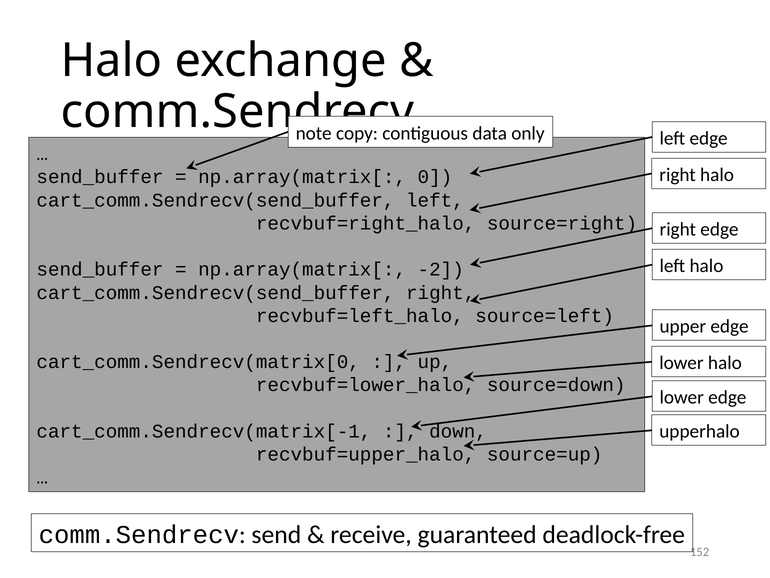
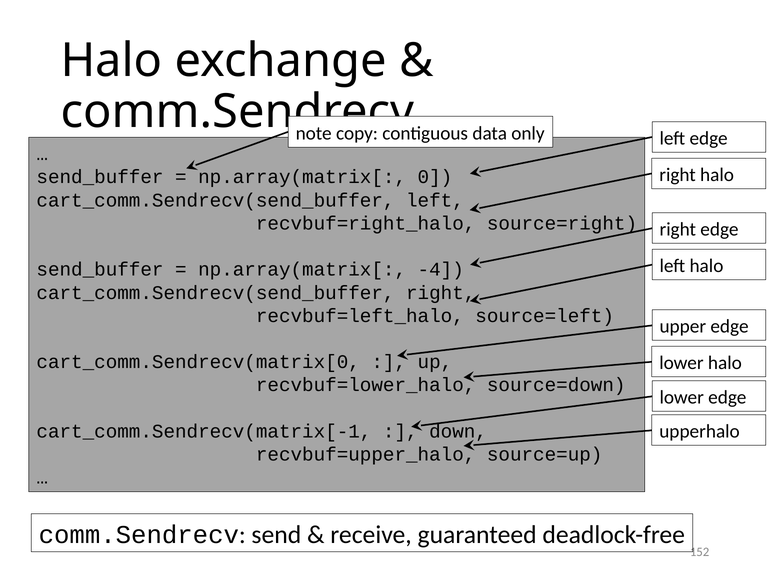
-2: -2 -> -4 (441, 269)
